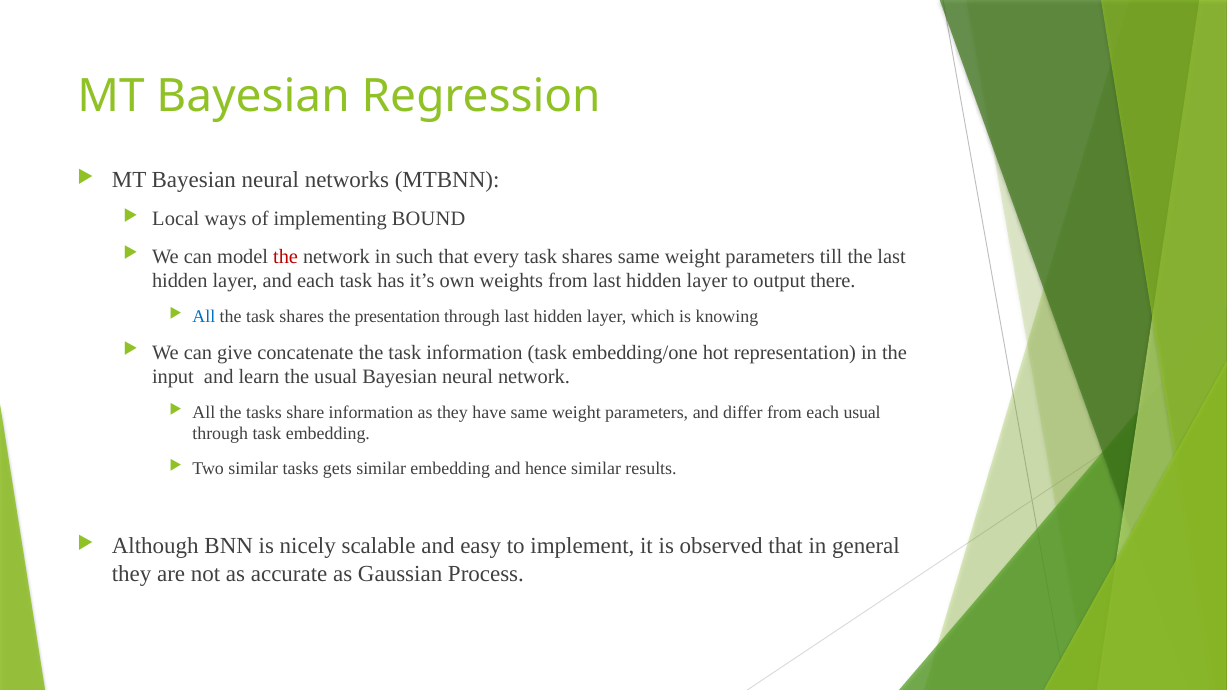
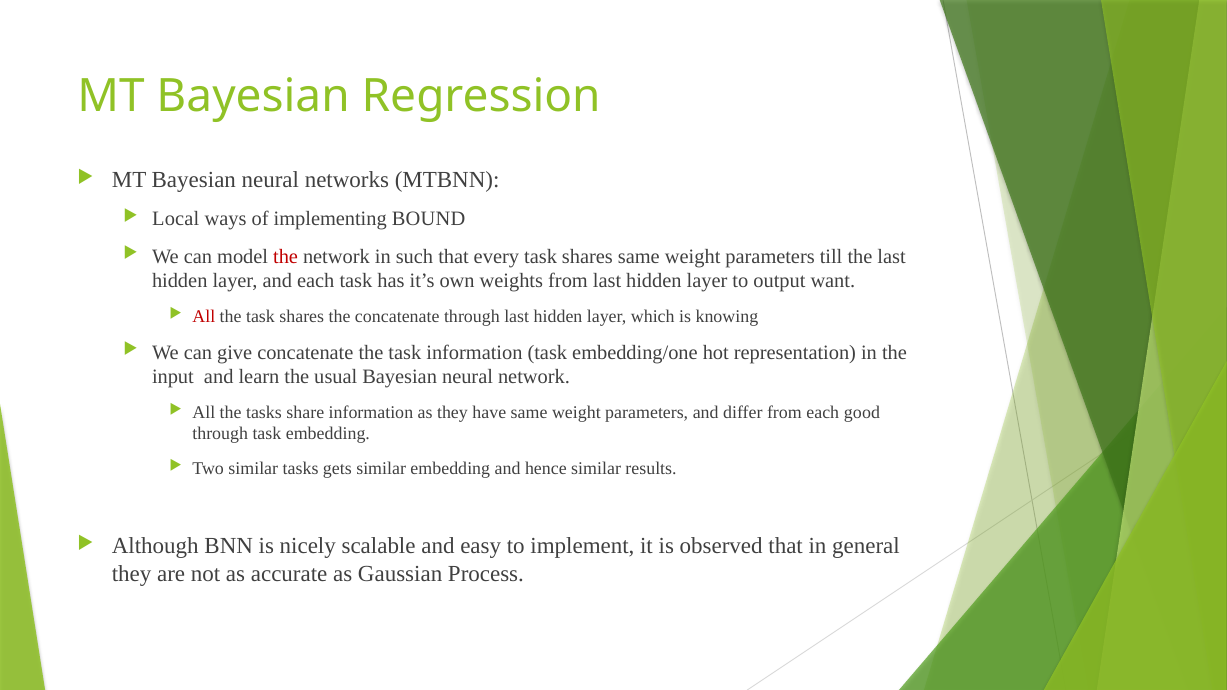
there: there -> want (833, 281)
All colour: blue -> red (204, 317)
the presentation: presentation -> concatenate (397, 317)
each usual: usual -> good (862, 413)
